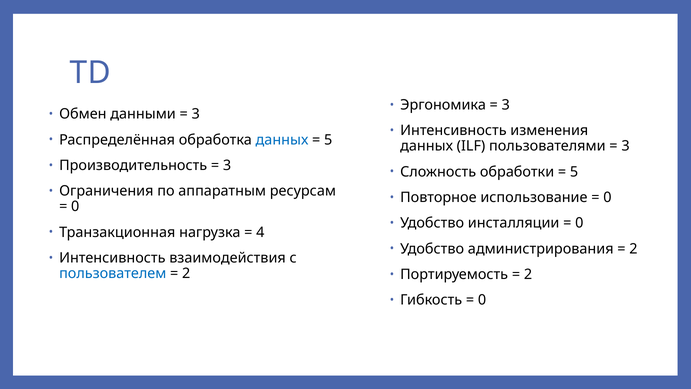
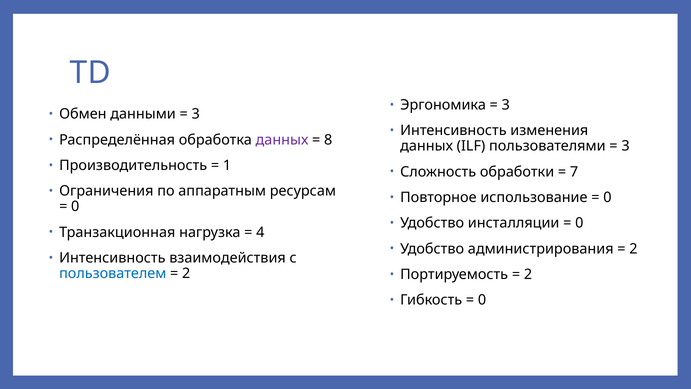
данных colour: blue -> purple (282, 140)
5: 5 -> 8 (328, 140)
3: 3 -> 1 (227, 165)
5: 5 -> 7 (574, 172)
